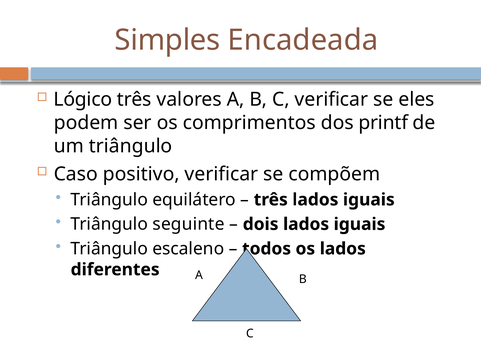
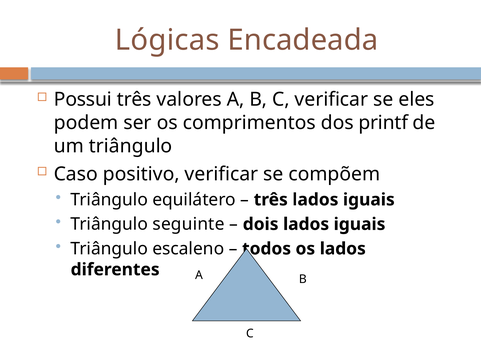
Simples: Simples -> Lógicas (167, 40)
Lógico: Lógico -> Possui (83, 100)
